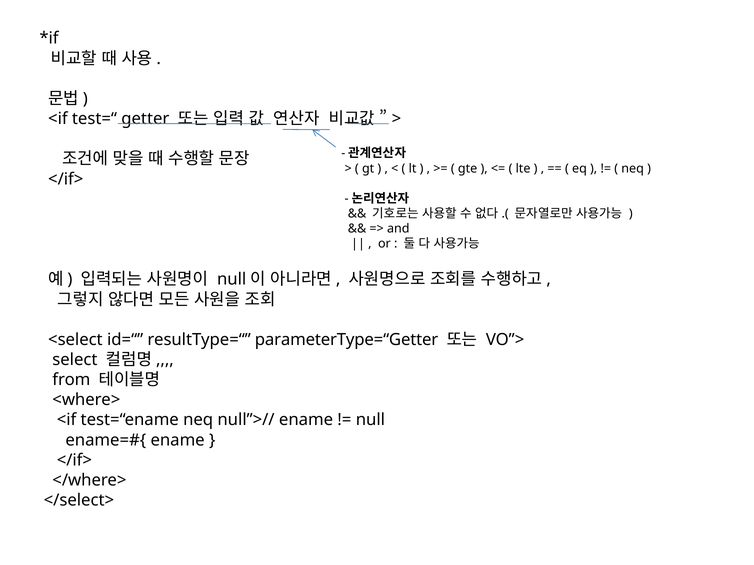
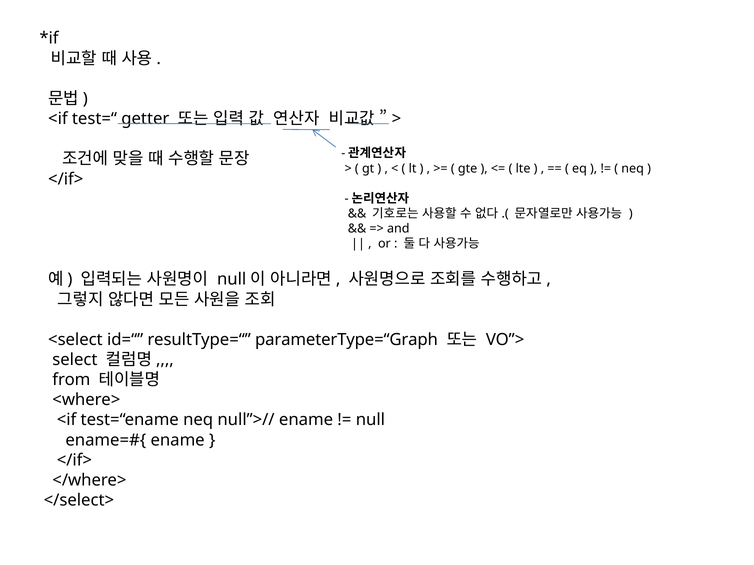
parameterType=“Getter: parameterType=“Getter -> parameterType=“Graph (347, 340)
